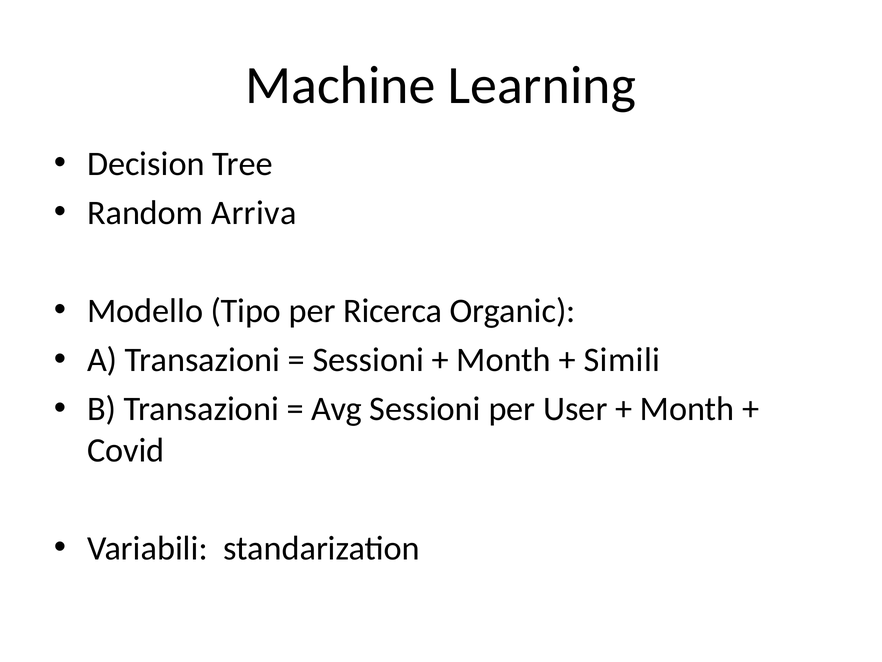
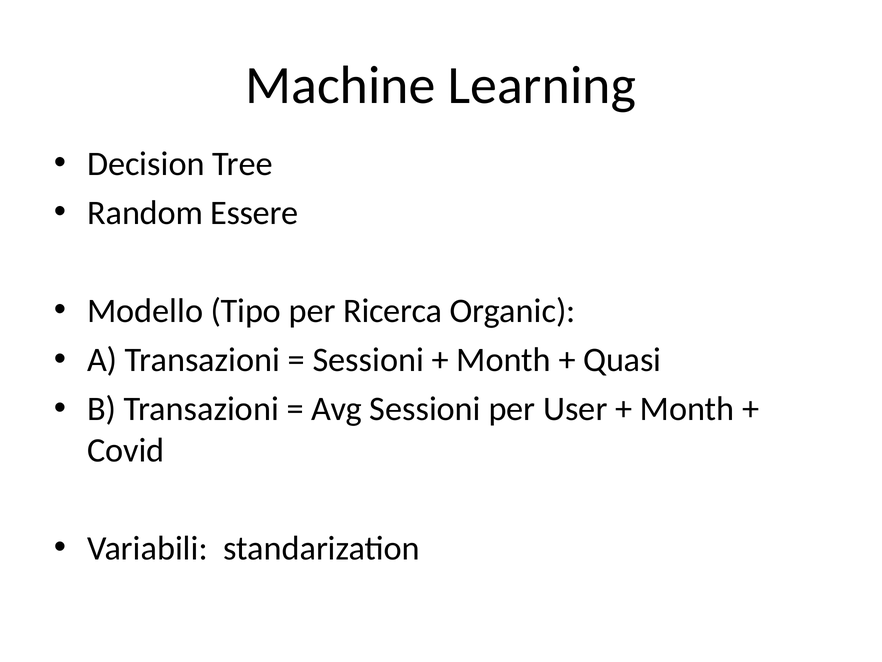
Arriva: Arriva -> Essere (254, 213)
Simili: Simili -> Quasi (622, 360)
